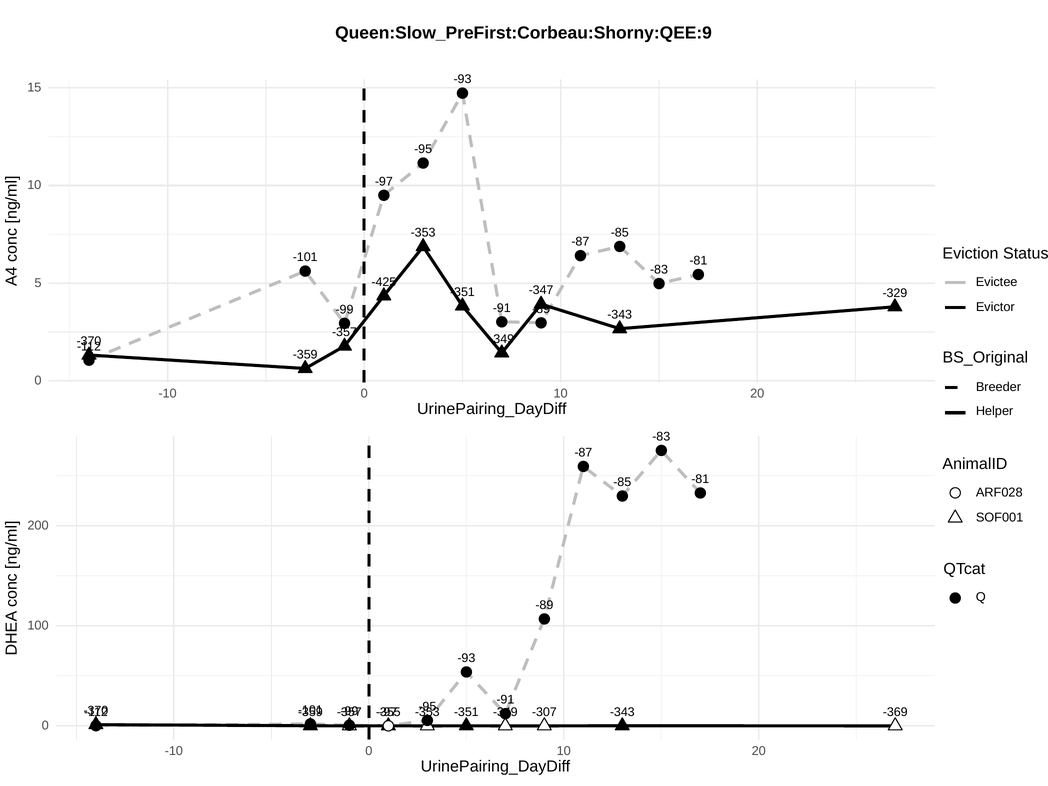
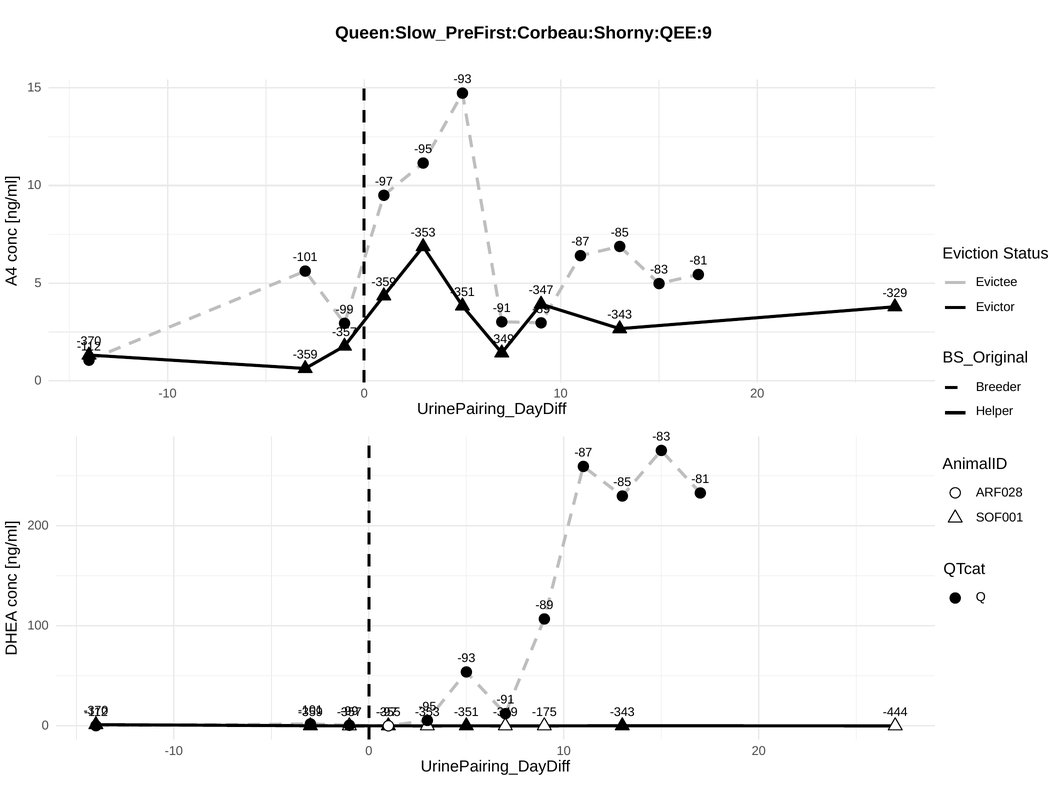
-425: -425 -> -359 (384, 282)
-307: -307 -> -175 (544, 712)
-369: -369 -> -444 (895, 712)
